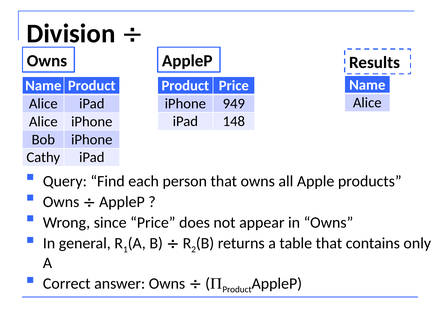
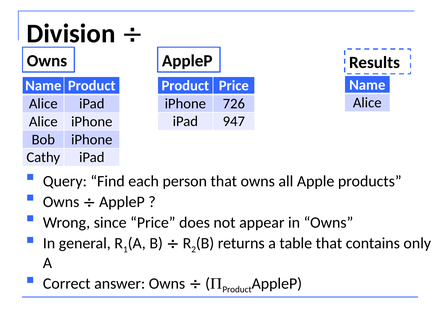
949: 949 -> 726 (234, 104)
148: 148 -> 947 (234, 121)
